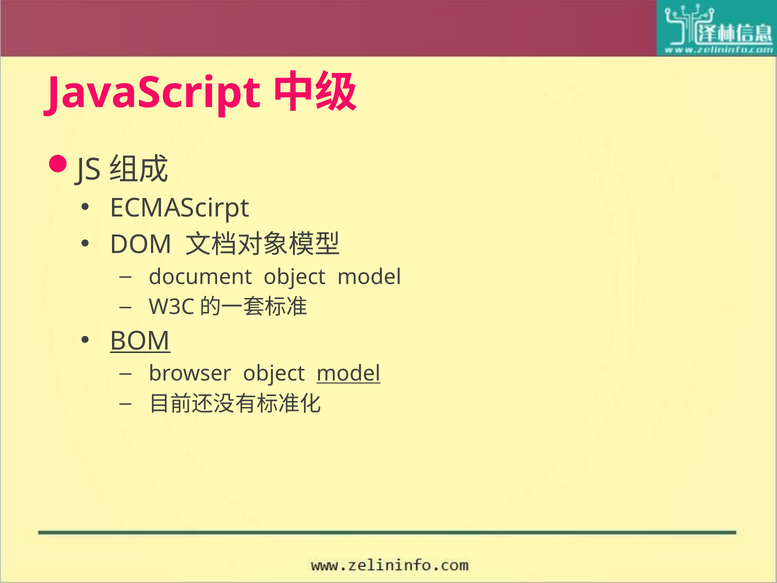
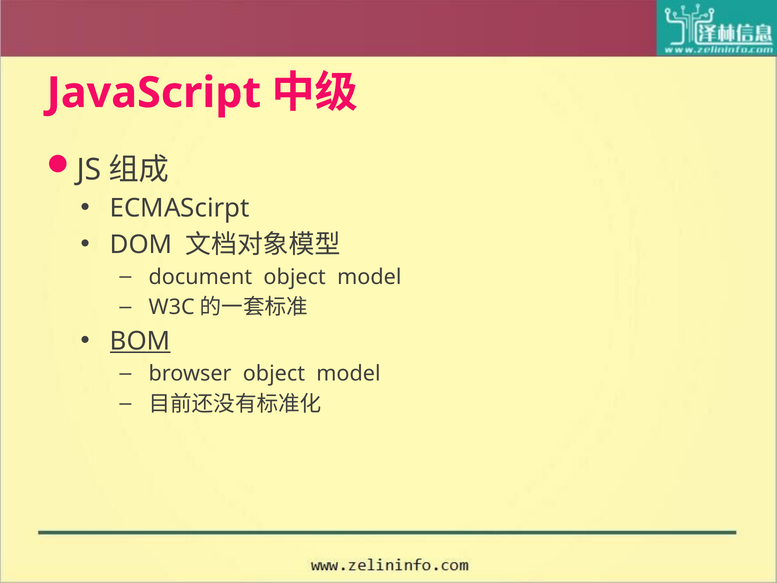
model underline: present -> none (348, 374)
